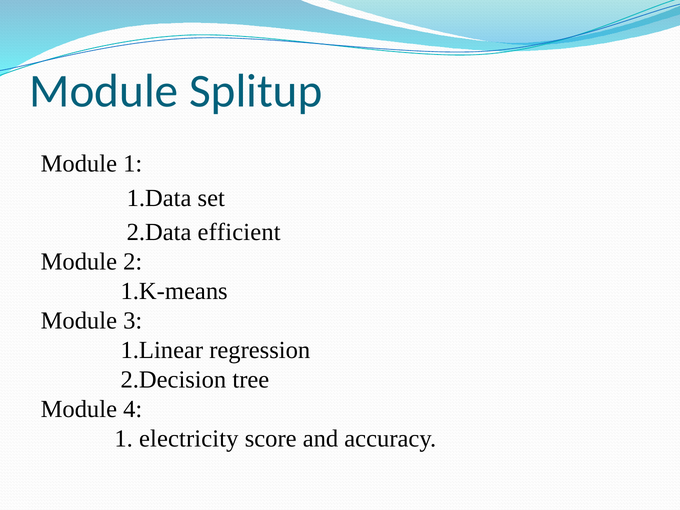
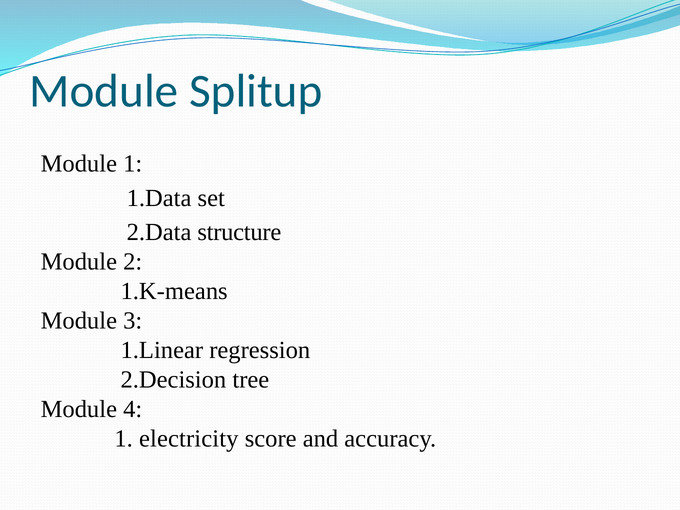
efficient: efficient -> structure (239, 232)
